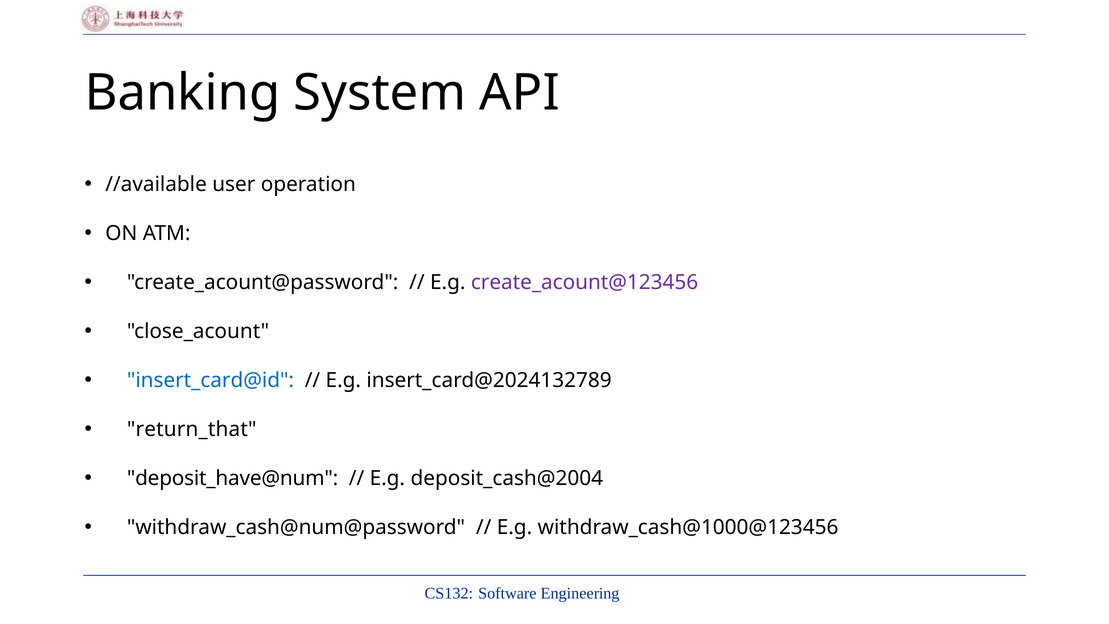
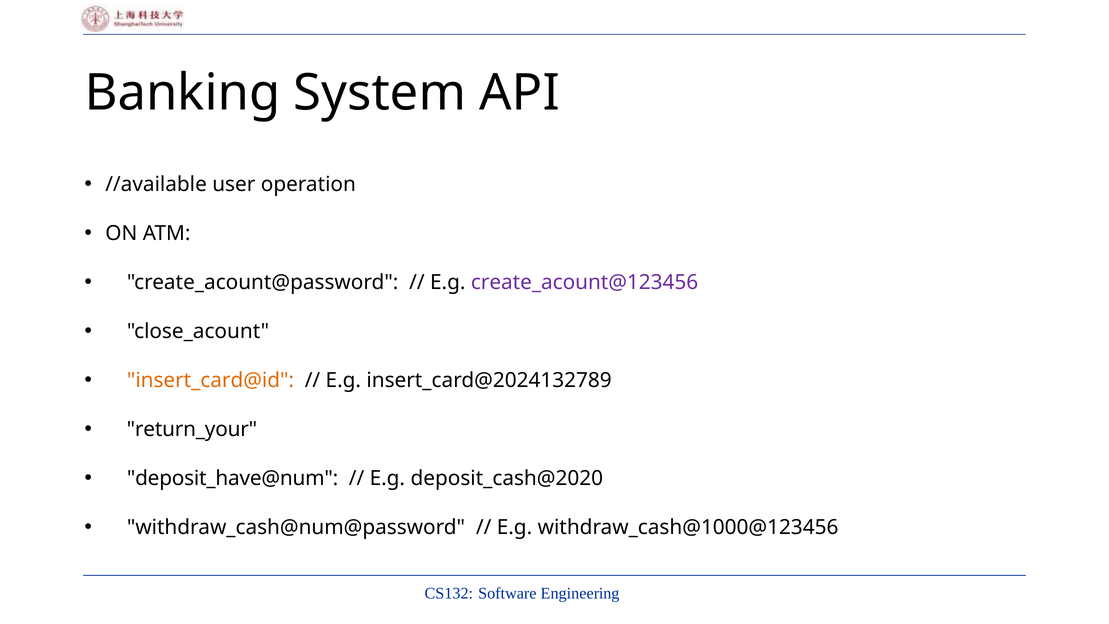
insert_card@id colour: blue -> orange (210, 380)
return_that: return_that -> return_your (192, 429)
deposit_cash@2004: deposit_cash@2004 -> deposit_cash@2020 (507, 478)
